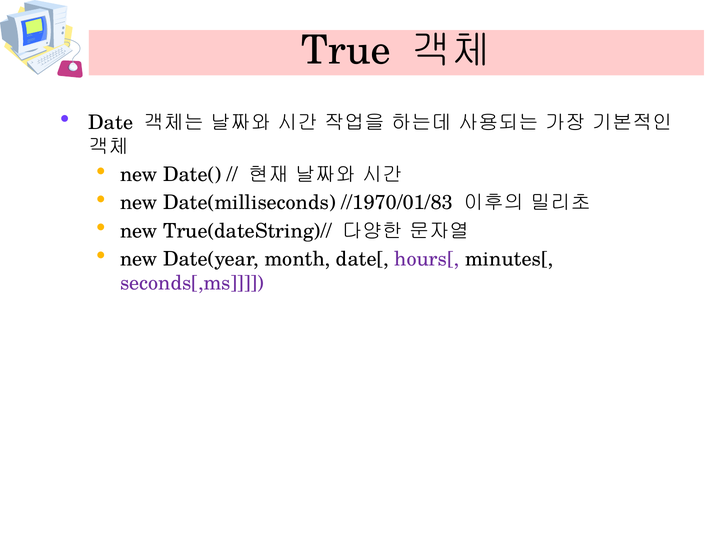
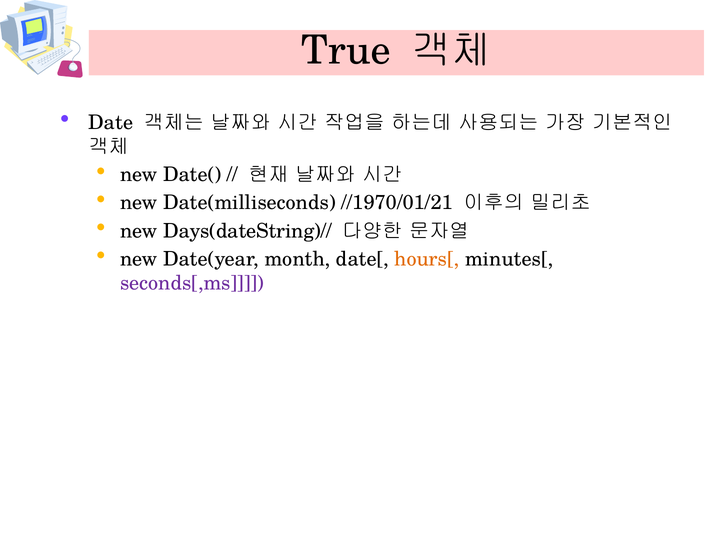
//1970/01/83: //1970/01/83 -> //1970/01/21 (397, 203)
True(dateString)//: True(dateString)// -> Days(dateString)// (247, 231)
hours[ colour: purple -> orange (427, 259)
